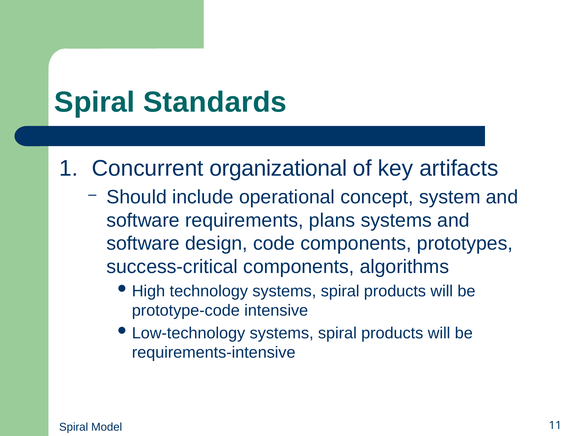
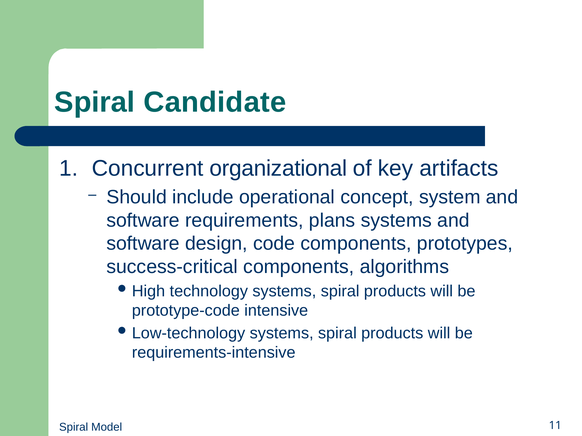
Standards: Standards -> Candidate (215, 102)
